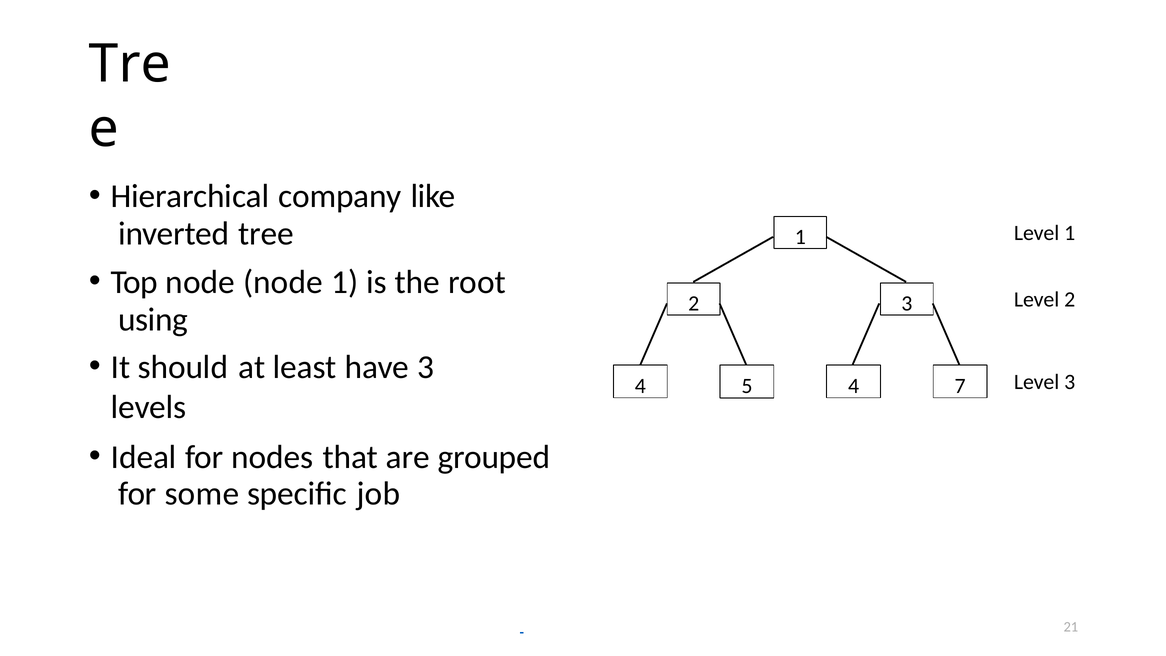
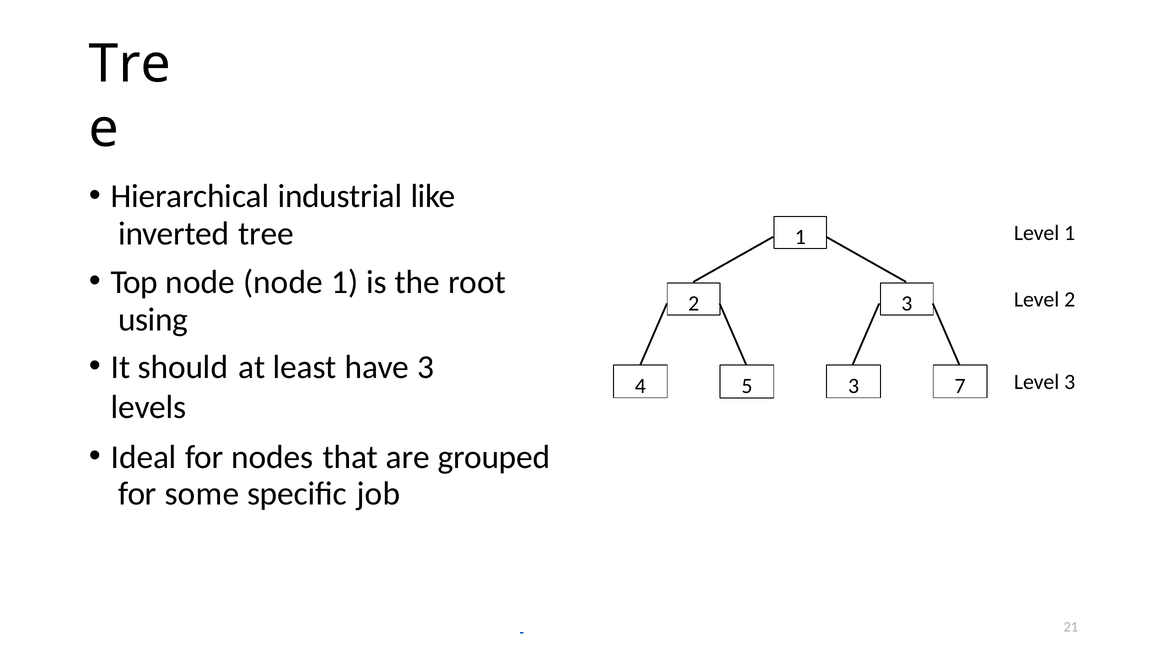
company: company -> industrial (340, 196)
5 4: 4 -> 3 (854, 386)
